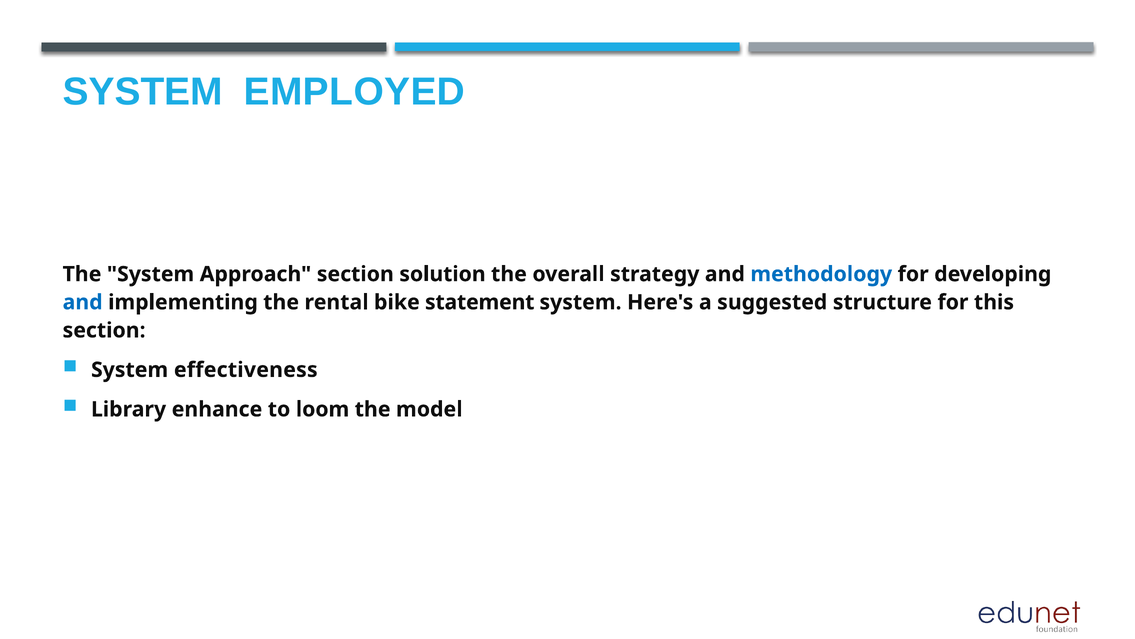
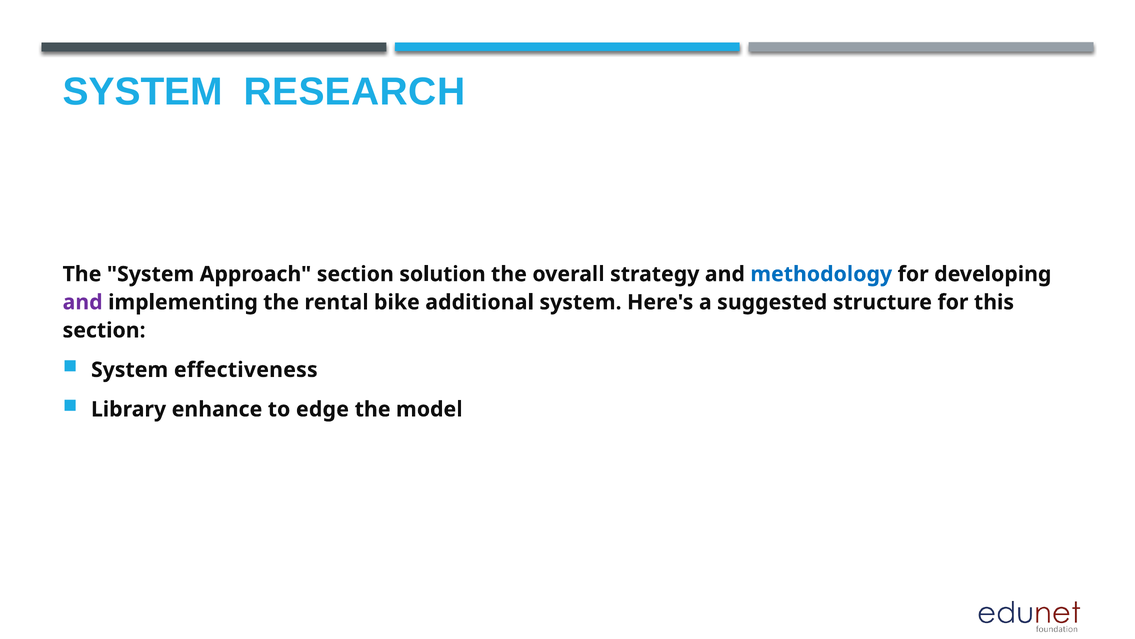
EMPLOYED: EMPLOYED -> RESEARCH (354, 92)
and colour: blue -> purple (83, 302)
statement: statement -> additional (480, 302)
loom: loom -> edge (322, 409)
